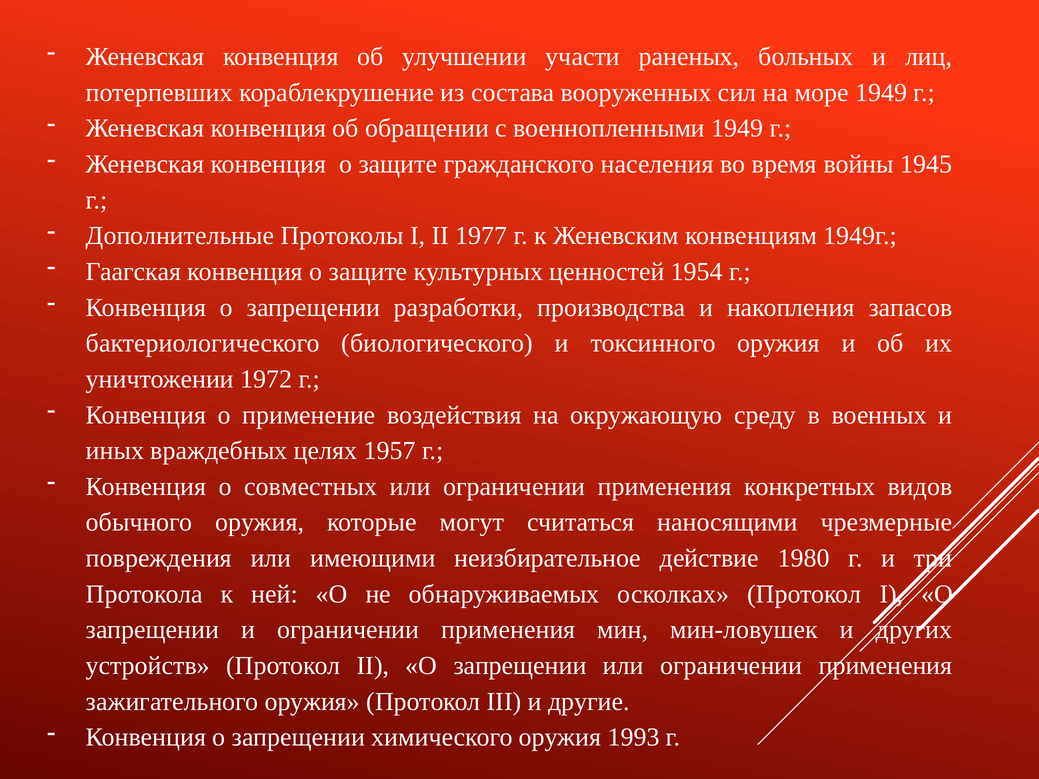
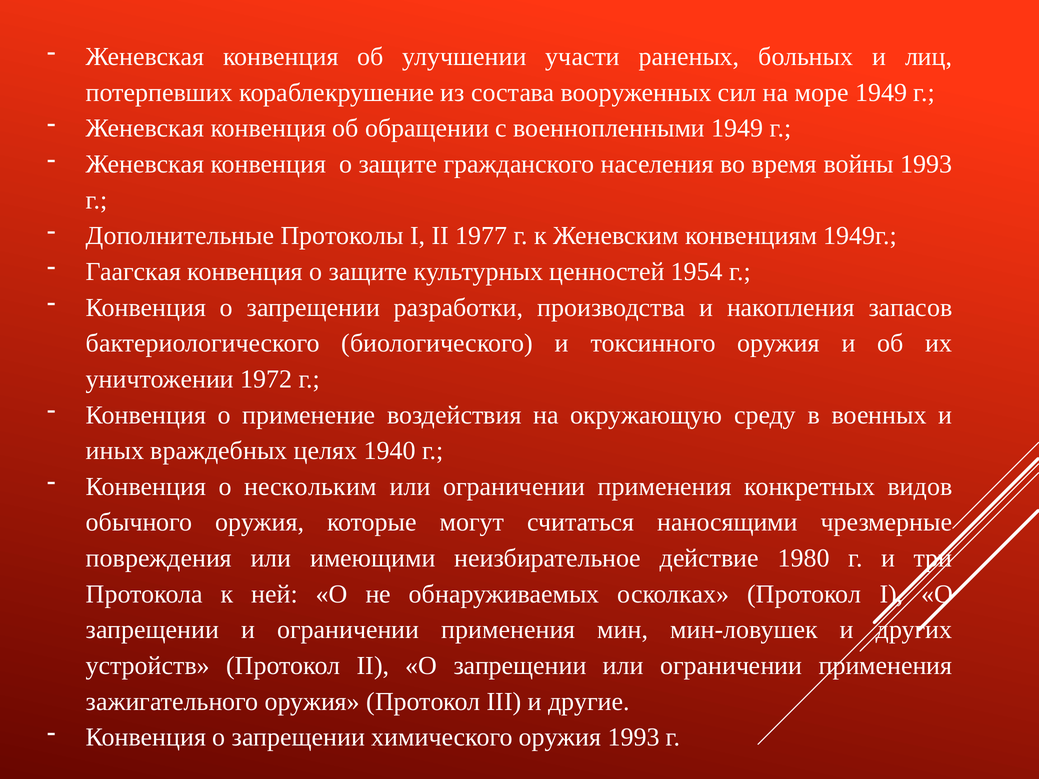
войны 1945: 1945 -> 1993 (926, 164)
1957: 1957 -> 1940 (390, 451)
совместных: совместных -> нескольким (311, 487)
